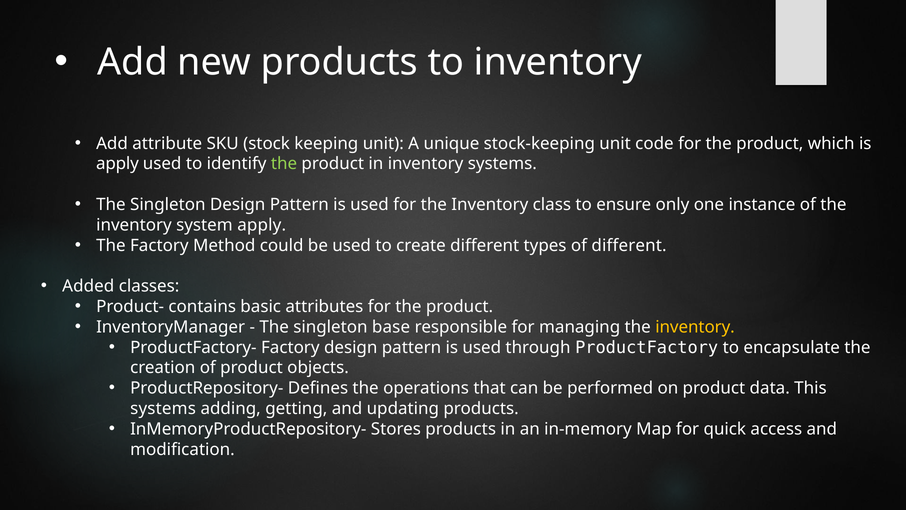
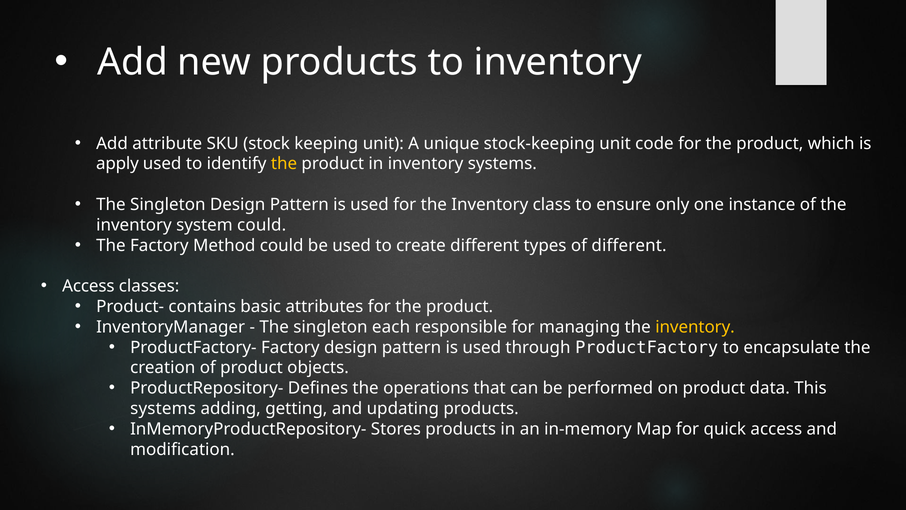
the colour: light green -> yellow (284, 164)
system apply: apply -> could (262, 225)
Added: Added -> Access (88, 286)
base: base -> each (391, 327)
